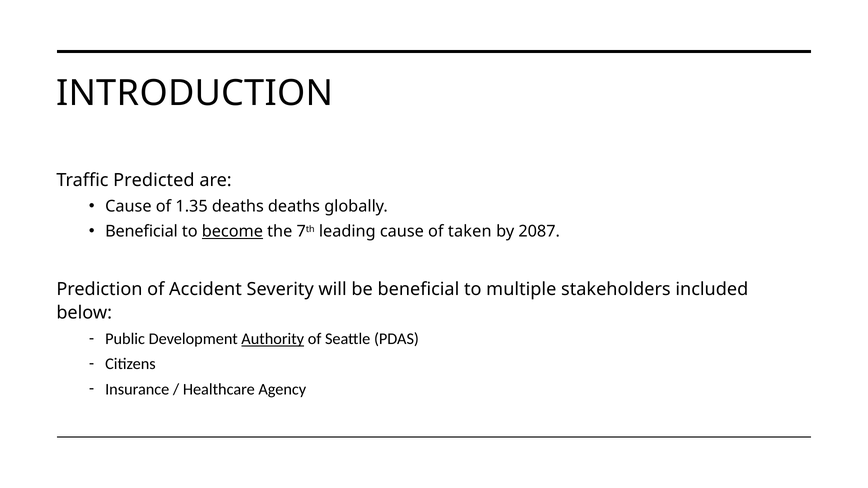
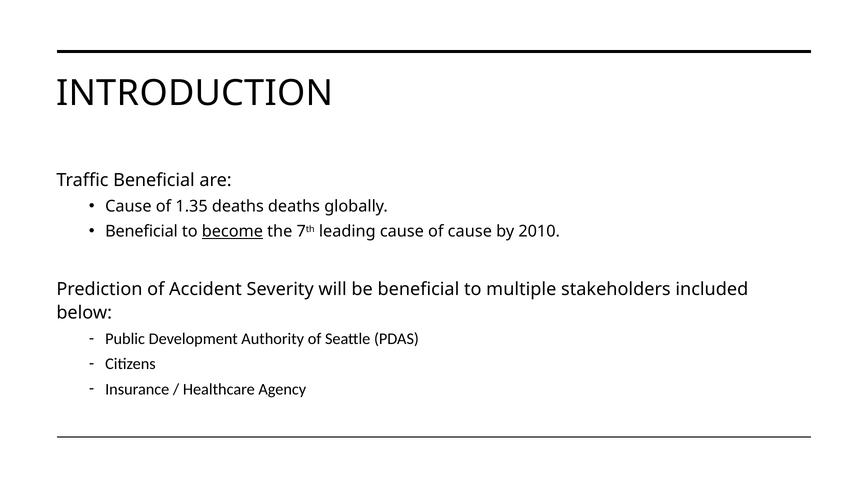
Traffic Predicted: Predicted -> Beneficial (154, 180)
of taken: taken -> cause (470, 232)
2087: 2087 -> 2010 (539, 232)
Authority underline: present -> none (273, 339)
